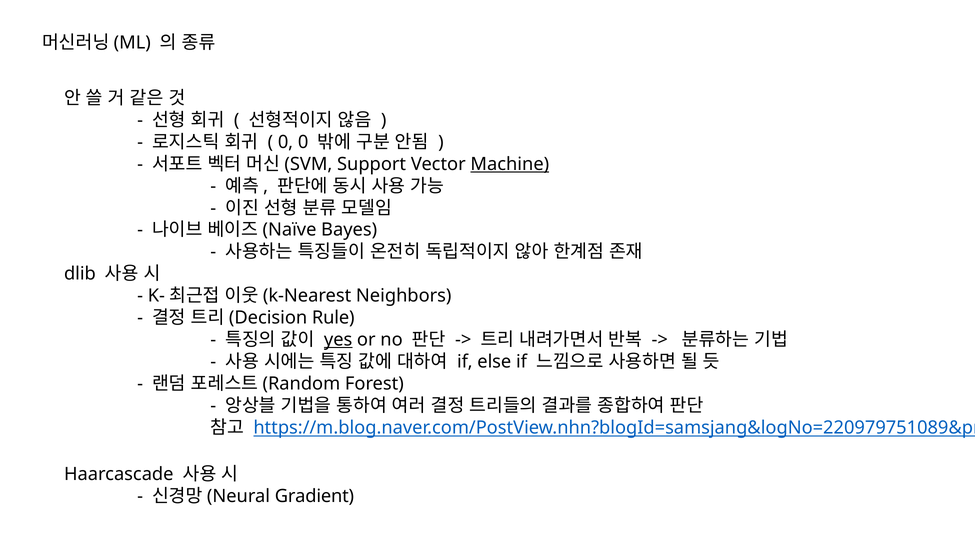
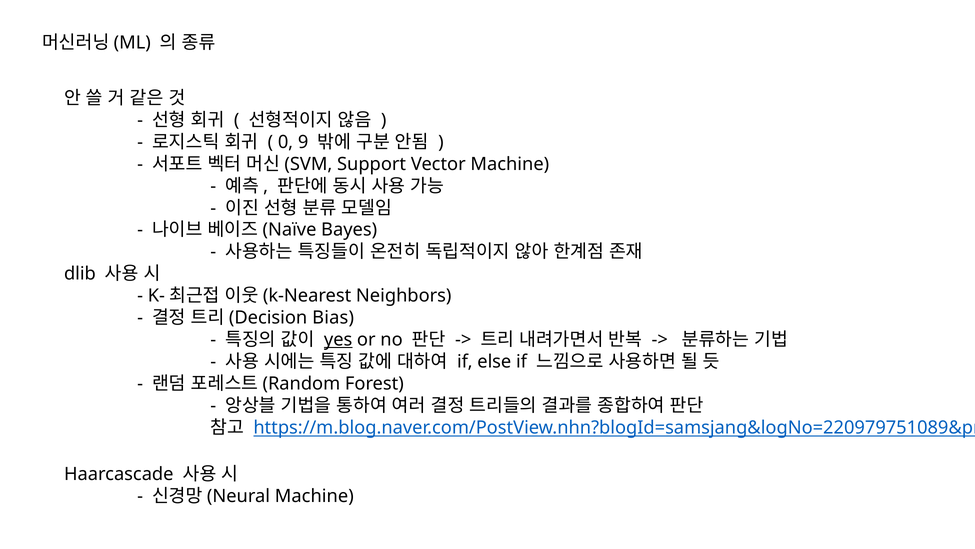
0 0: 0 -> 9 (303, 142)
Machine underline: present -> none (510, 164)
Rule: Rule -> Bias (333, 317)
Gradient: Gradient -> Machine (314, 496)
